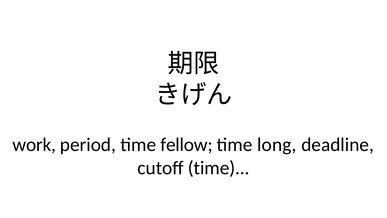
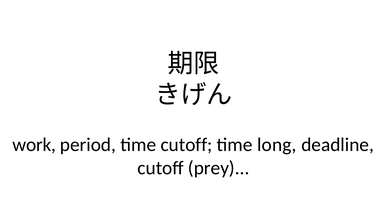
time fellow: fellow -> cutoff (186, 145)
cutoff time: time -> prey (219, 168)
